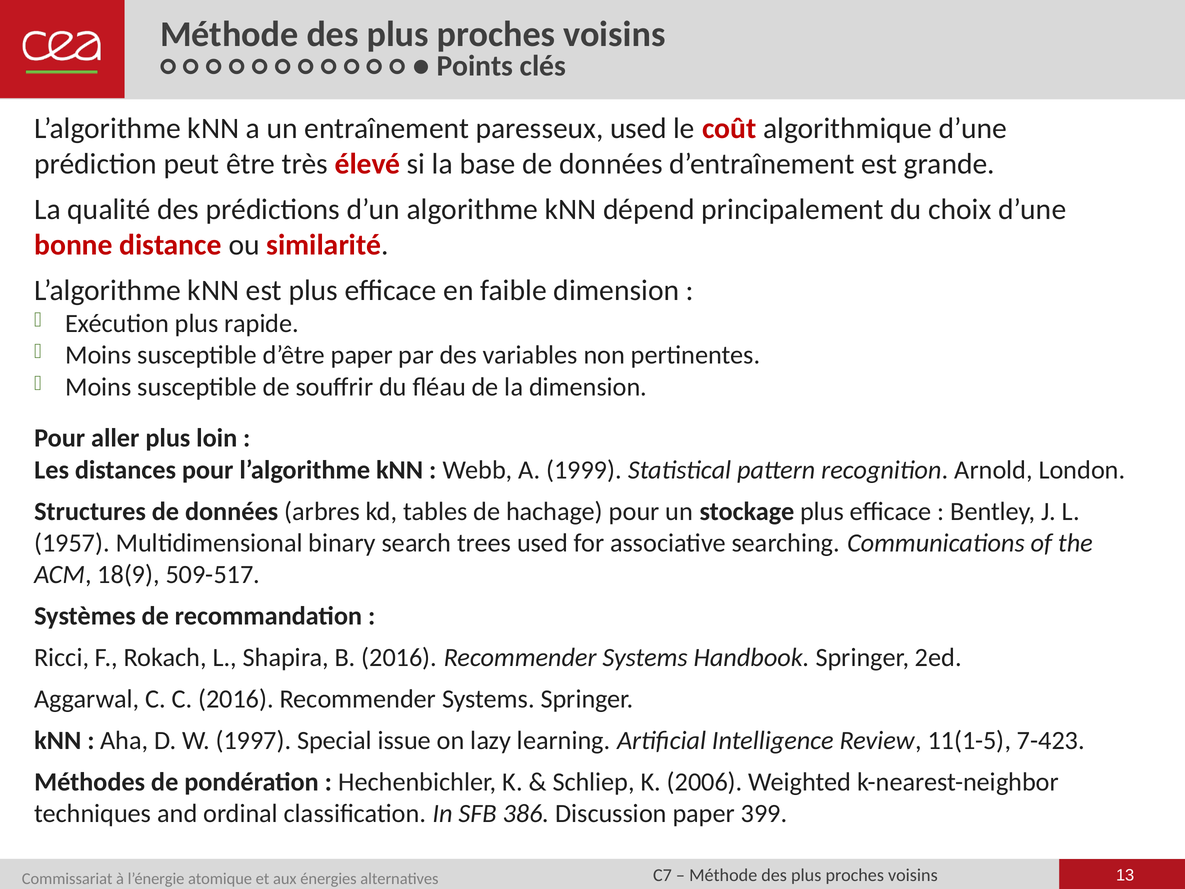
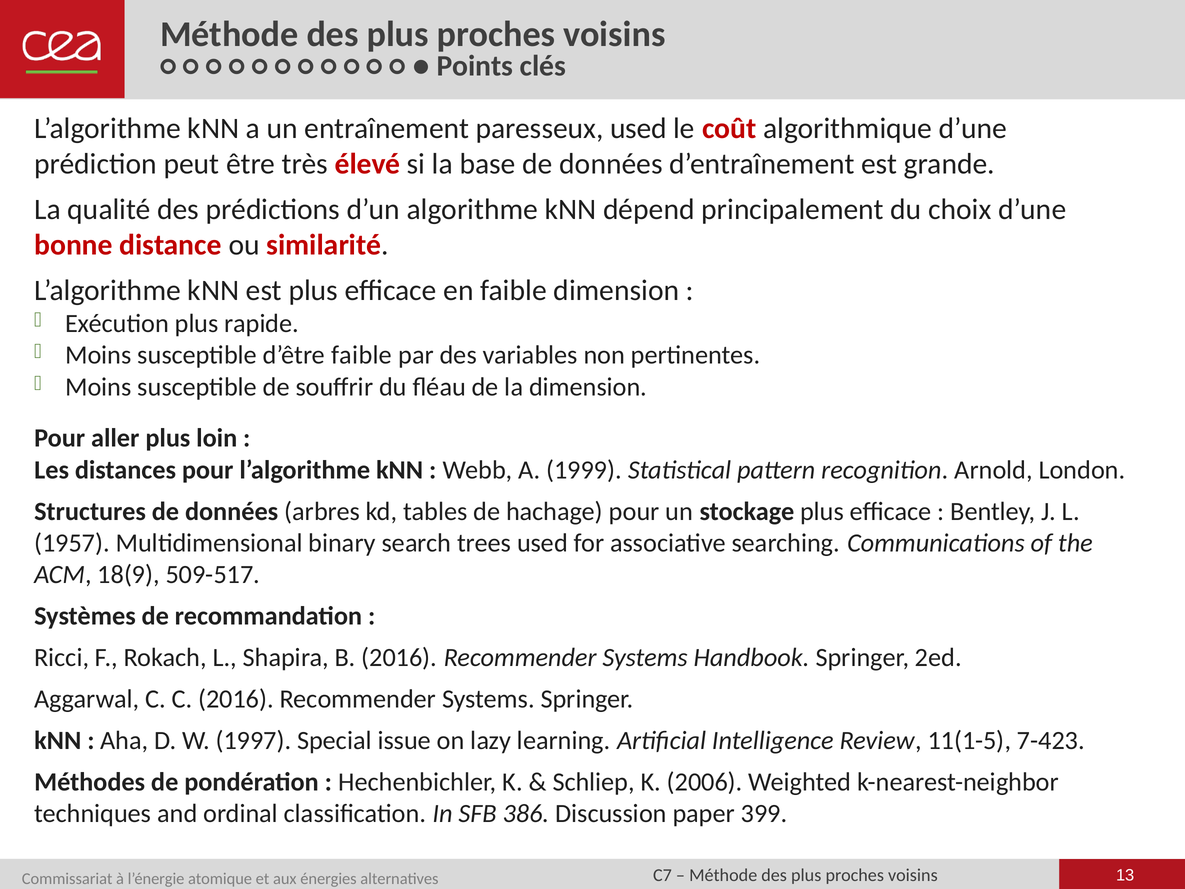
d’être paper: paper -> faible (362, 355)
